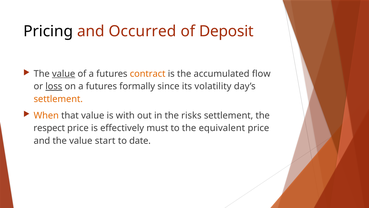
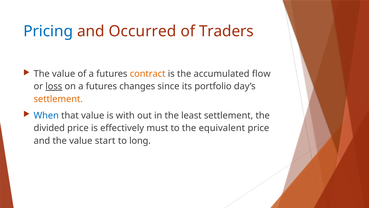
Pricing colour: black -> blue (48, 31)
Deposit: Deposit -> Traders (226, 31)
value underline: present -> none (64, 74)
formally: formally -> changes (137, 86)
volatility: volatility -> portfolio (213, 86)
When colour: orange -> blue (46, 115)
risks: risks -> least (191, 115)
respect: respect -> divided (49, 128)
date: date -> long (140, 140)
